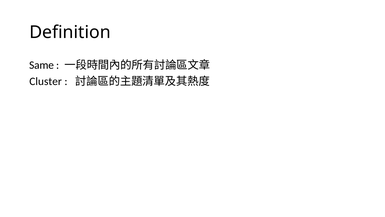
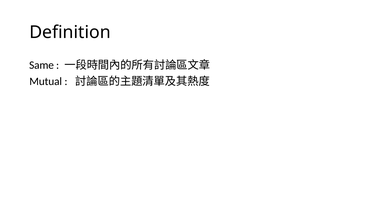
Cluster: Cluster -> Mutual (46, 81)
